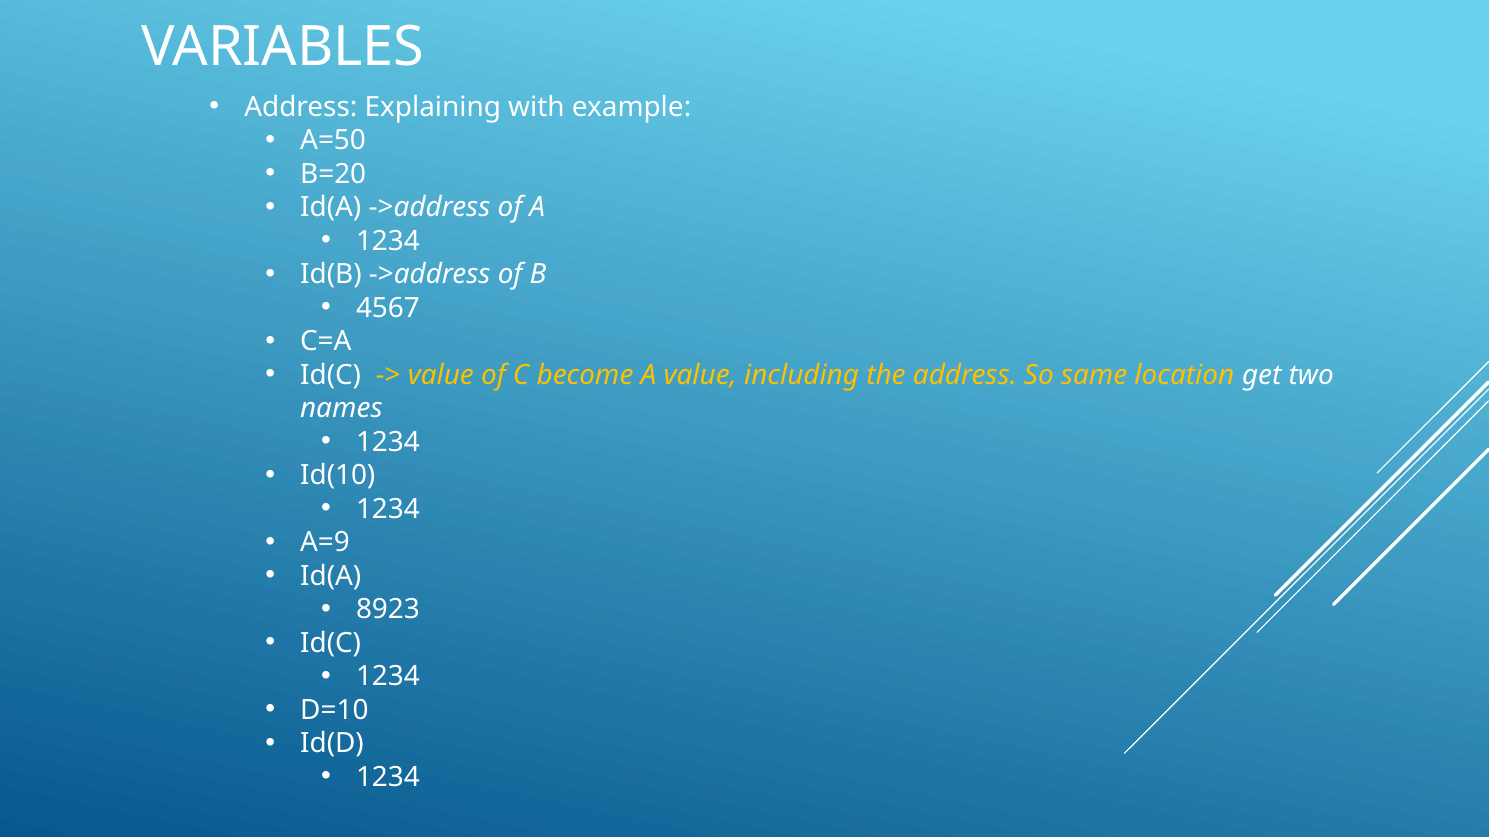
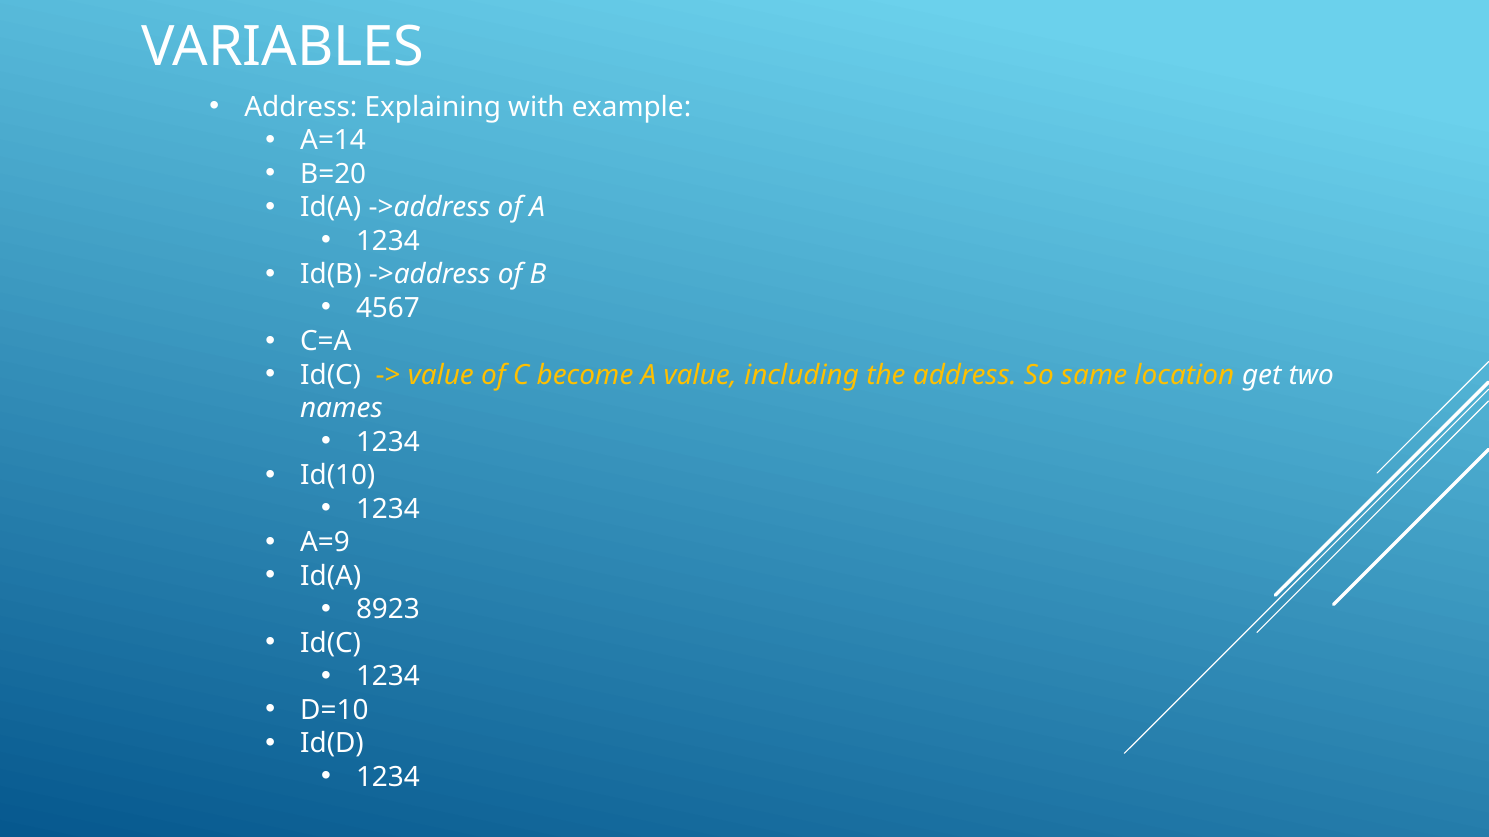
A=50: A=50 -> A=14 (333, 141)
